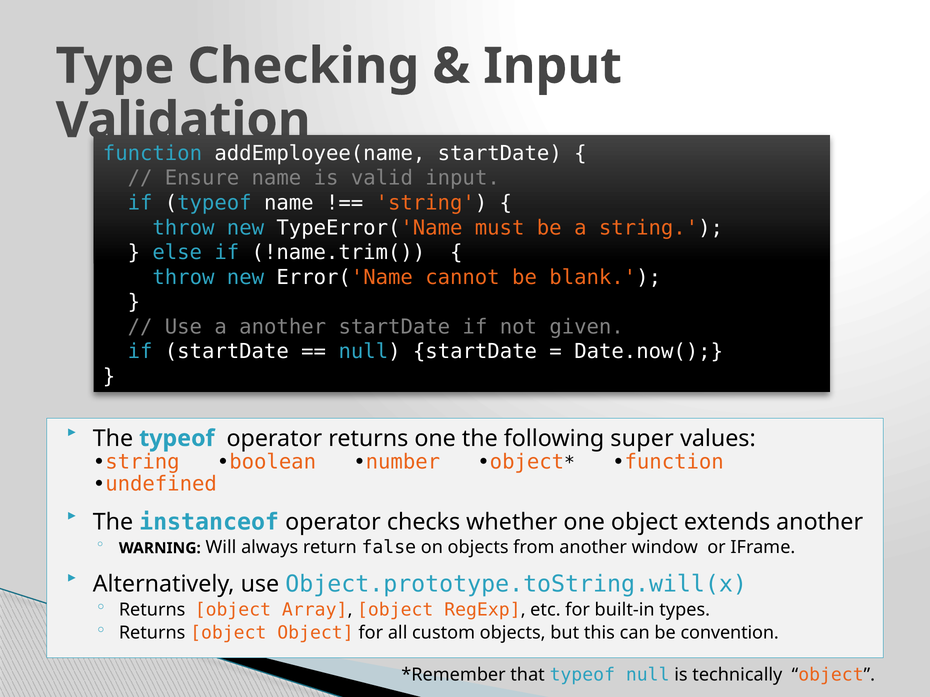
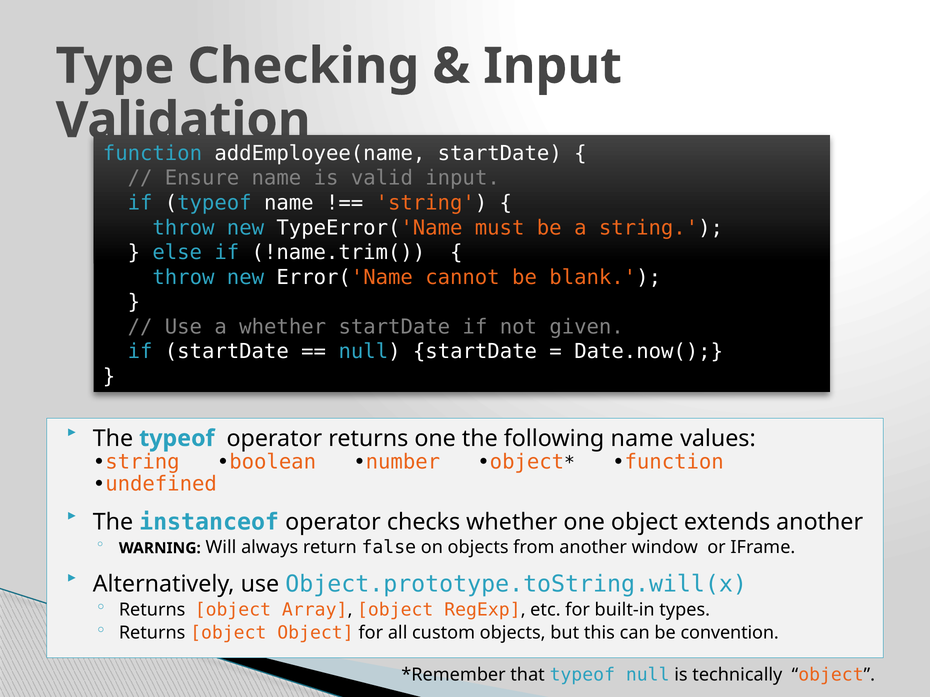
a another: another -> whether (283, 327)
following super: super -> name (642, 439)
